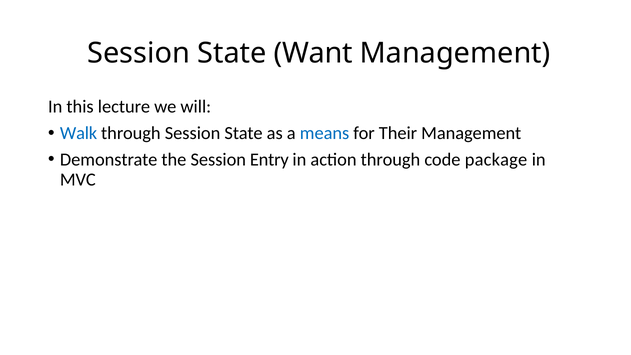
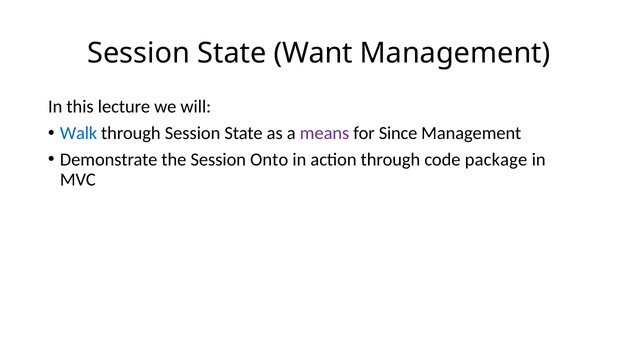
means colour: blue -> purple (325, 133)
Their: Their -> Since (398, 133)
Entry: Entry -> Onto (269, 160)
